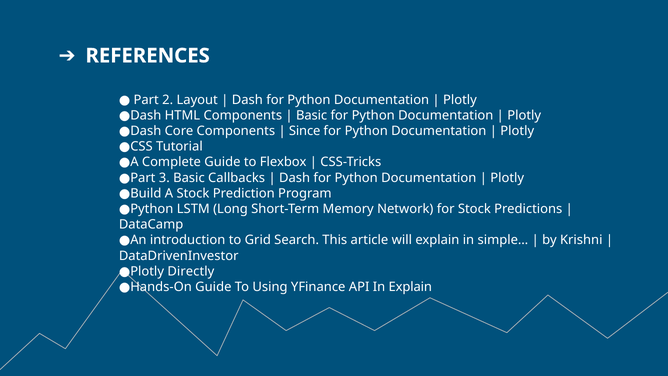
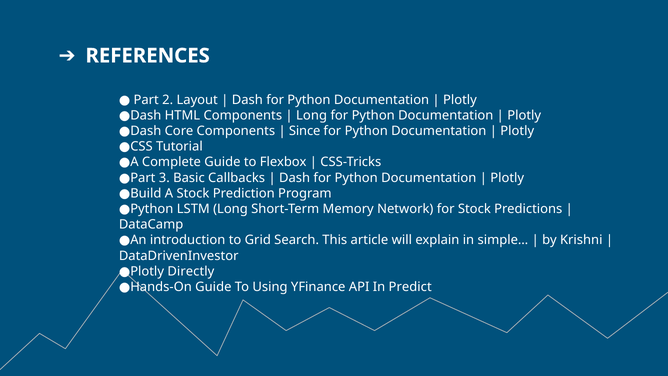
Basic: Basic -> Long (312, 115)
In Explain: Explain -> Predict (410, 287)
